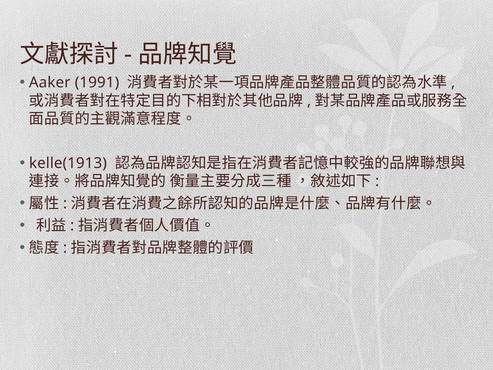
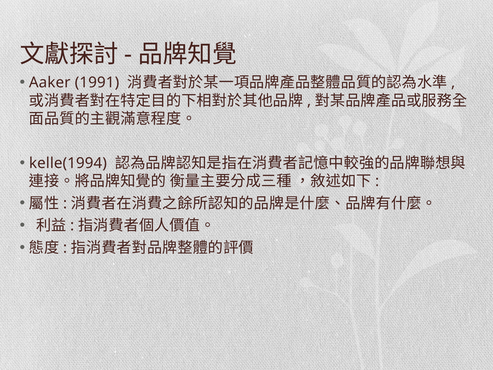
kelle(1913: kelle(1913 -> kelle(1994 (68, 163)
